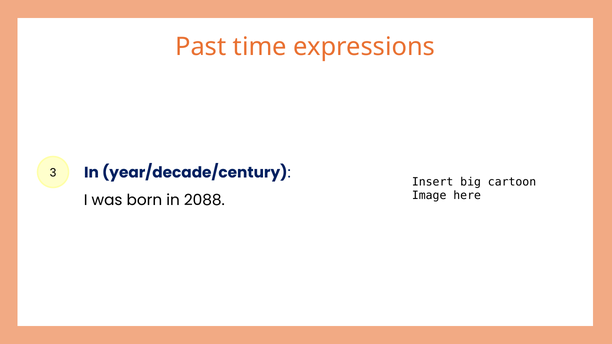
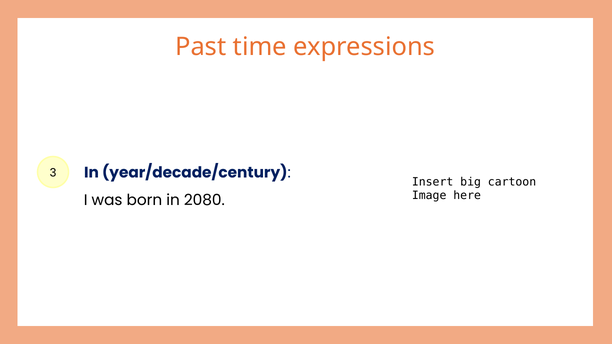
2088: 2088 -> 2080 (204, 200)
